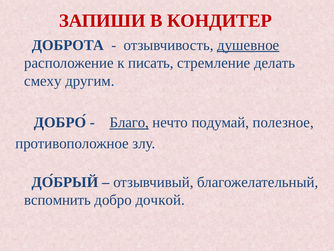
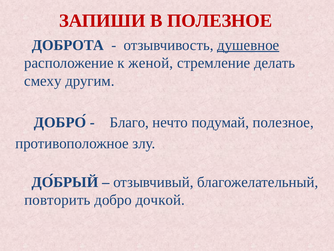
В КОНДИТЕР: КОНДИТЕР -> ПОЛЕЗНОЕ (220, 21)
писать: писать -> женой (151, 63)
Благо underline: present -> none (129, 122)
вспомнить: вспомнить -> повторить (57, 200)
